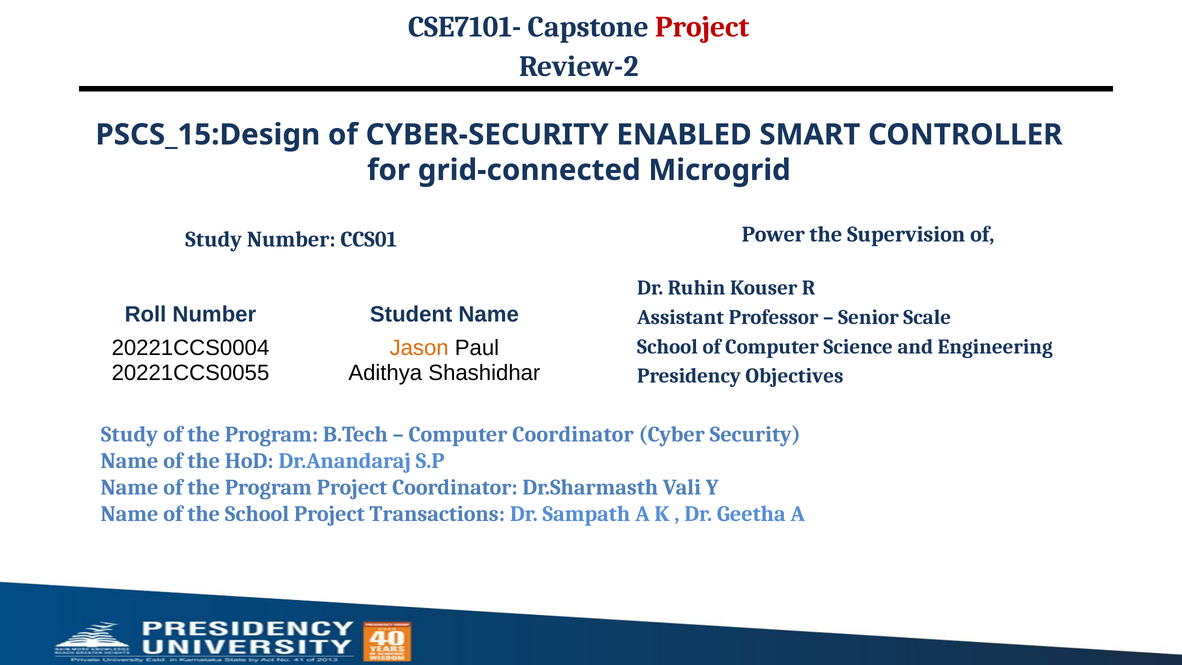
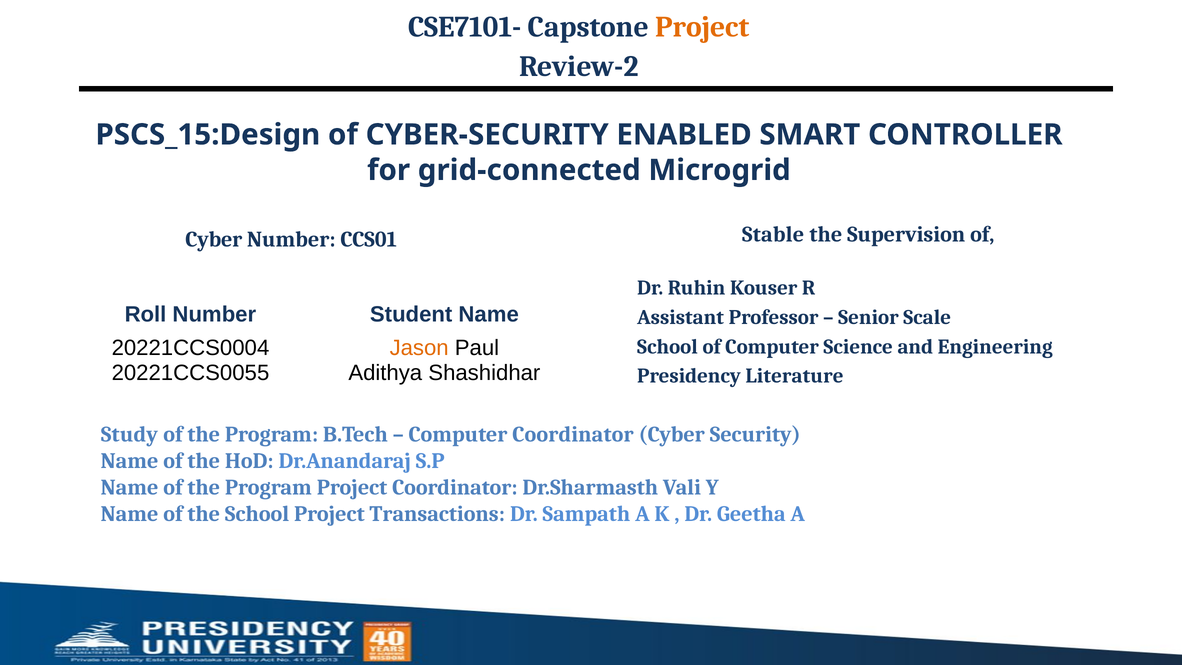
Project colour: red -> orange (702, 27)
Study: Study -> Cyber (214, 240)
Power: Power -> Stable (773, 234)
Objectives: Objectives -> Literature (794, 376)
